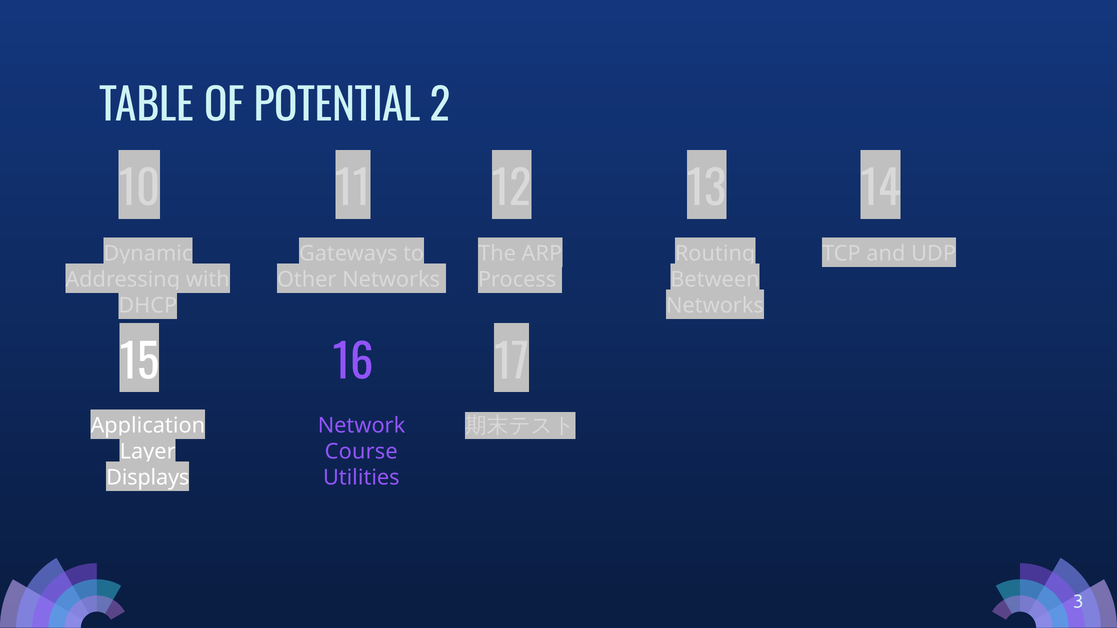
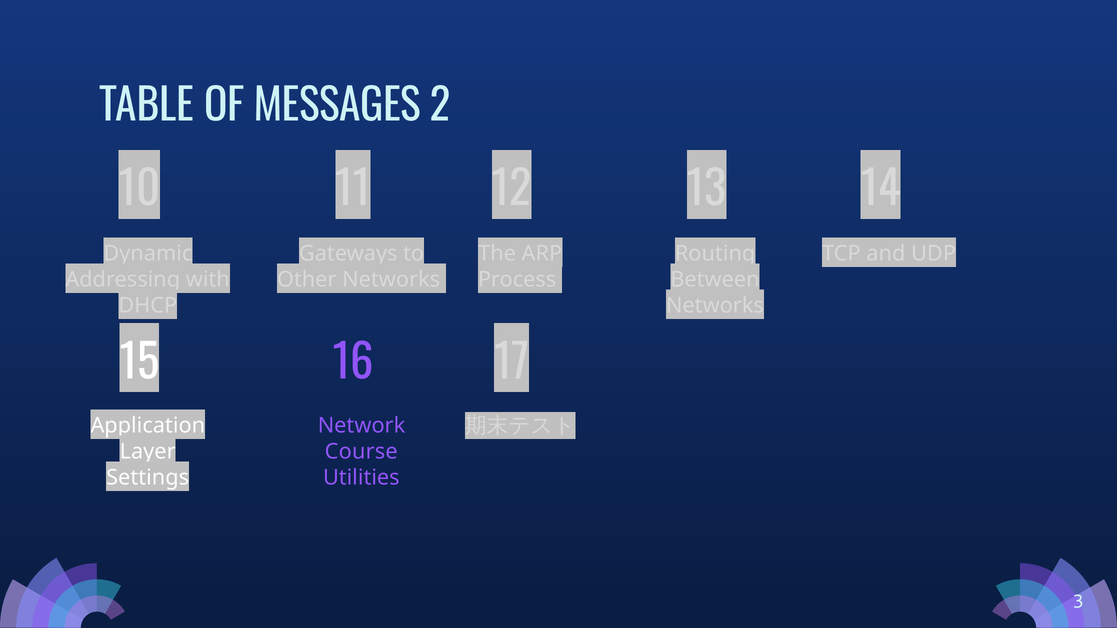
POTENTIAL: POTENTIAL -> MESSAGES (337, 106)
Displays: Displays -> Settings (148, 478)
